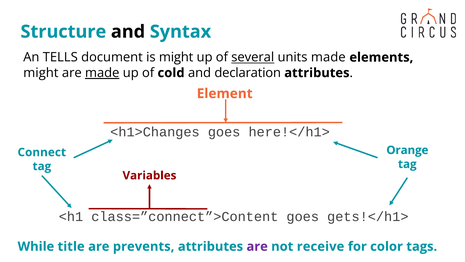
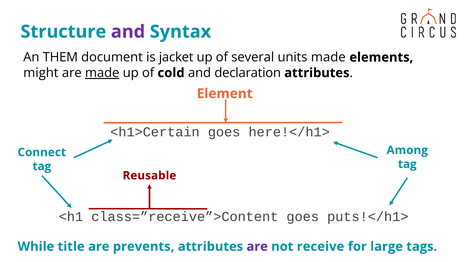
and colour: black -> purple (128, 32)
TELLS: TELLS -> THEM (60, 57)
is might: might -> jacket (176, 57)
several underline: present -> none (253, 57)
<h1>Changes: <h1>Changes -> <h1>Certain (155, 132)
Orange: Orange -> Among (407, 150)
Variables: Variables -> Reusable (149, 175)
class=”connect”>Content: class=”connect”>Content -> class=”receive”>Content (185, 216)
gets!</h1>: gets!</h1> -> puts!</h1> (368, 216)
color: color -> large (387, 246)
